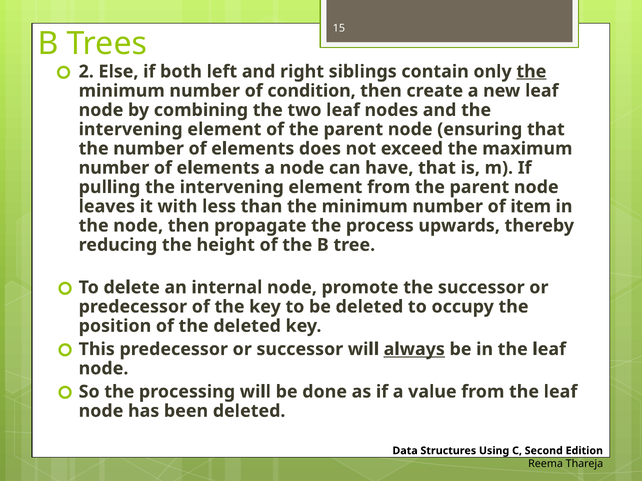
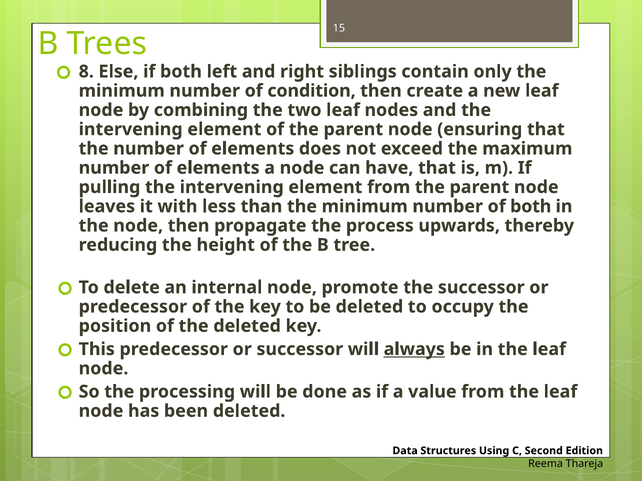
2: 2 -> 8 (86, 72)
the underline: present -> none (531, 72)
of item: item -> both (531, 207)
